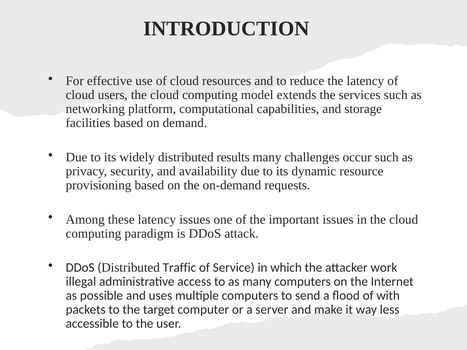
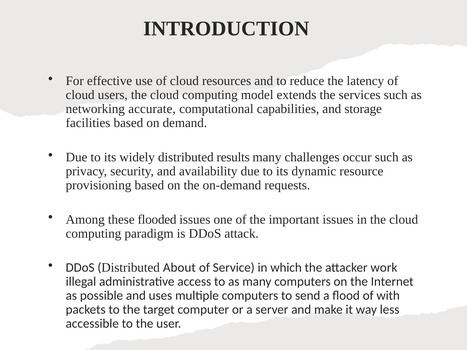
platform: platform -> accurate (152, 109)
these latency: latency -> flooded (157, 220)
Traffic: Traffic -> About (179, 268)
